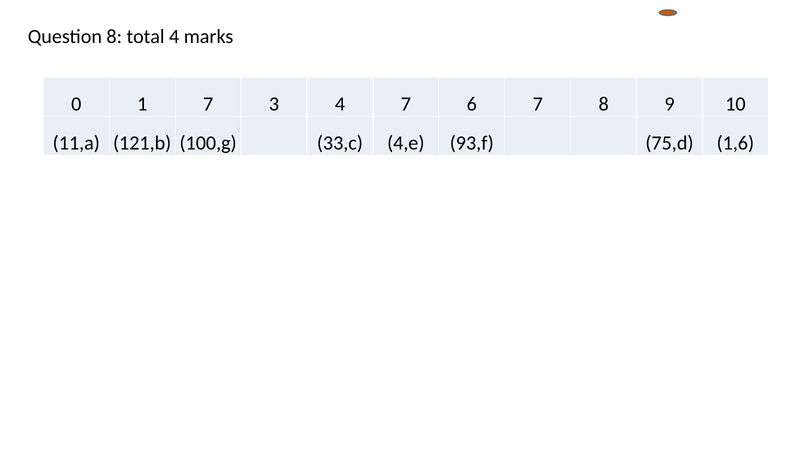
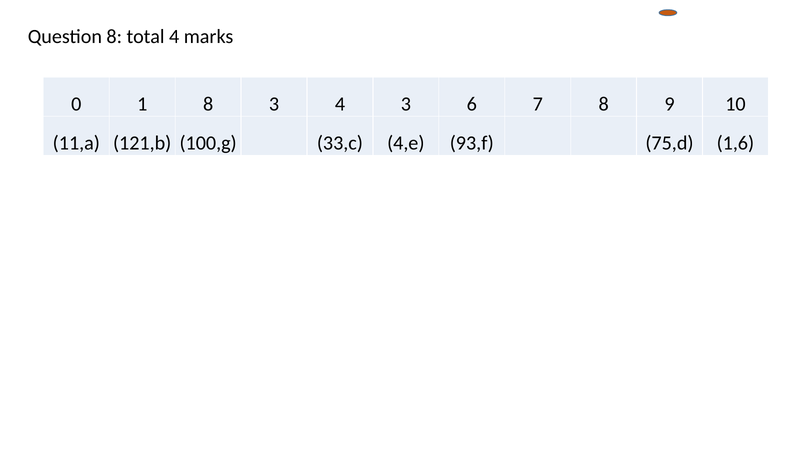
1 7: 7 -> 8 (208, 104)
4 7: 7 -> 3 (406, 104)
